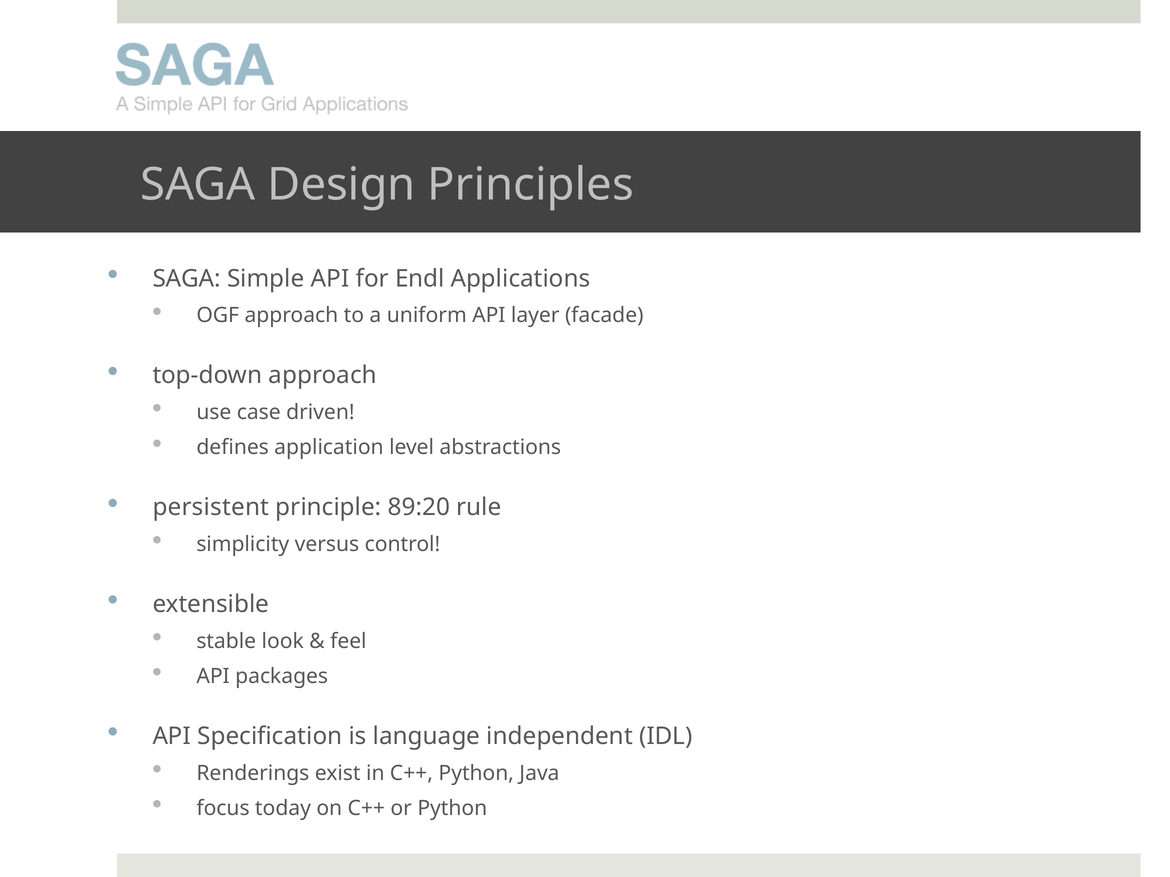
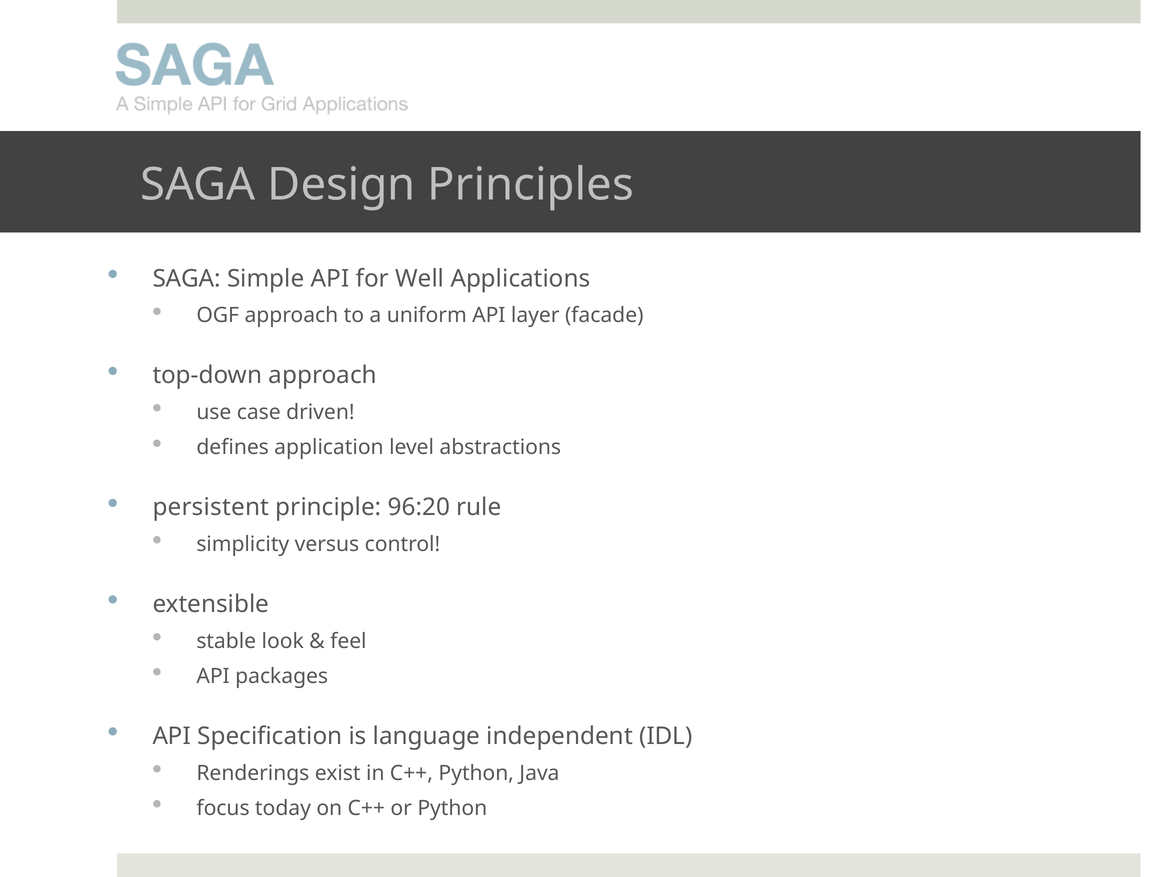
Endl: Endl -> Well (420, 279)
89:20: 89:20 -> 96:20 (419, 508)
